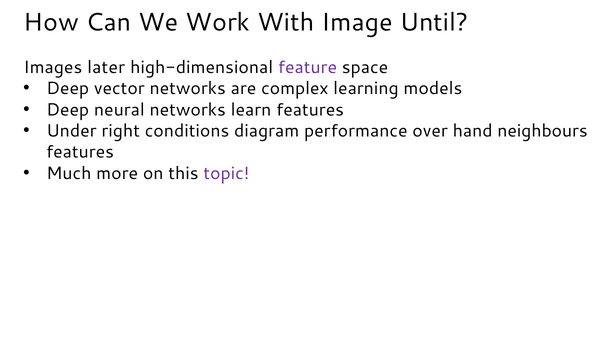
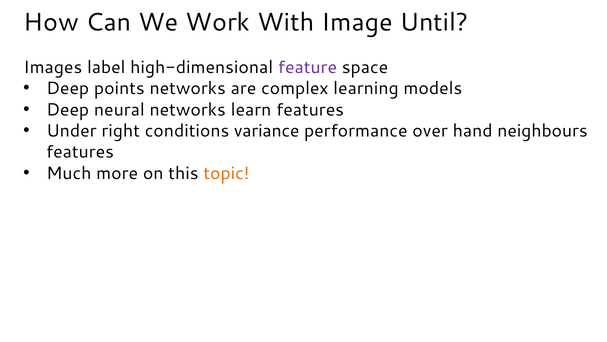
later: later -> label (106, 67)
vector: vector -> points (119, 88)
diagram: diagram -> variance (267, 131)
topic colour: purple -> orange (226, 173)
